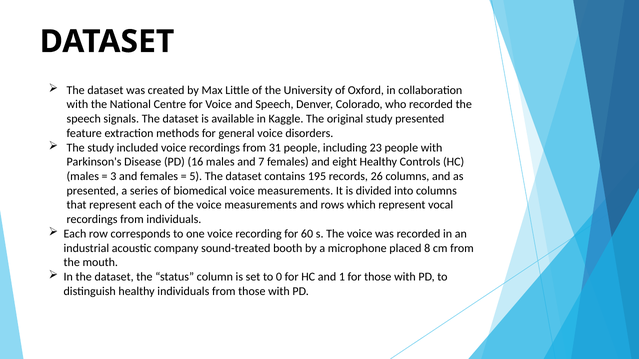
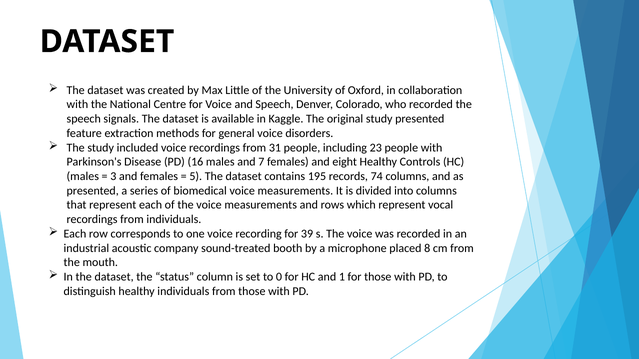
26: 26 -> 74 (377, 176)
60: 60 -> 39 (307, 234)
